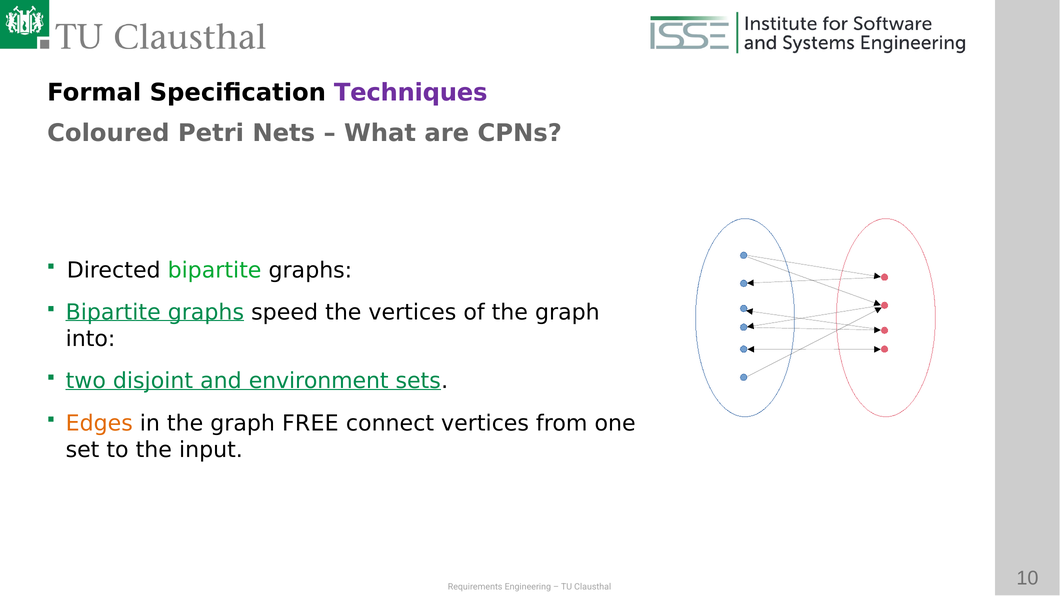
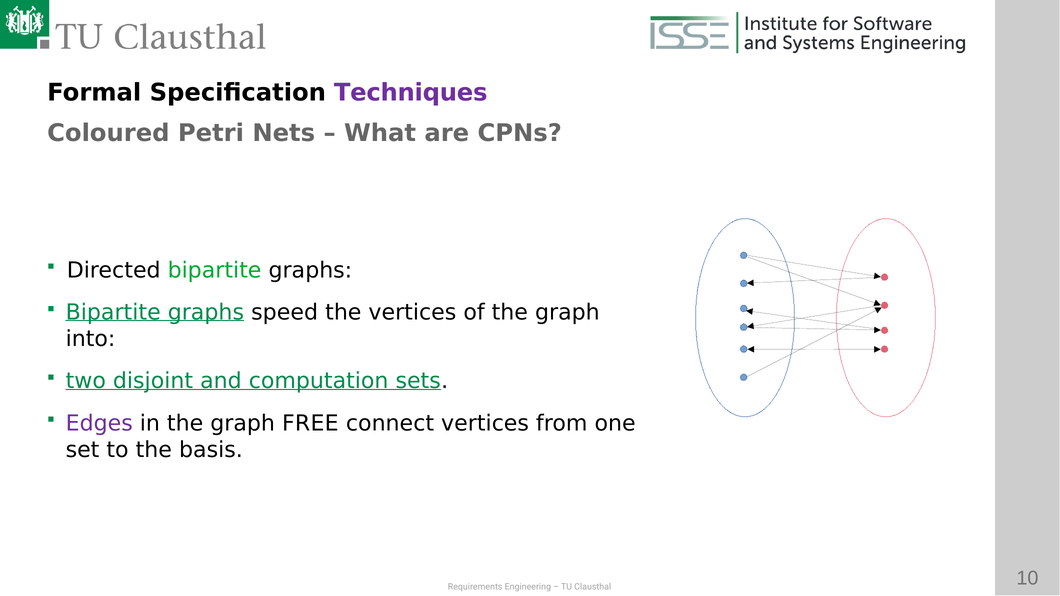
environment: environment -> computation (319, 381)
Edges colour: orange -> purple (99, 424)
input: input -> basis (211, 450)
